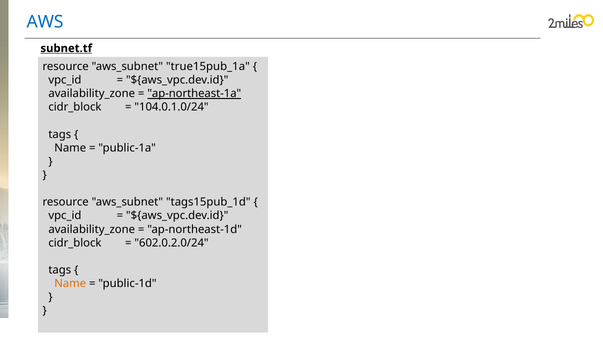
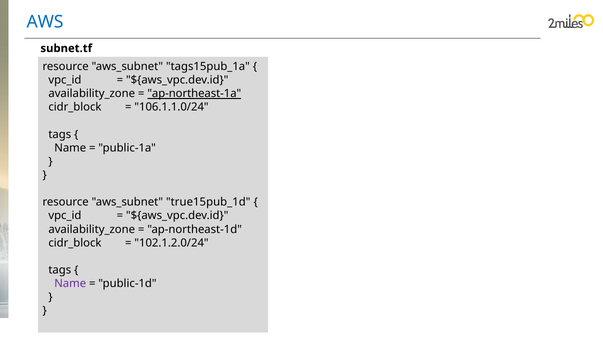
subnet.tf underline: present -> none (66, 48)
true15pub_1a: true15pub_1a -> tags15pub_1a (208, 67)
104.0.1.0/24: 104.0.1.0/24 -> 106.1.1.0/24 (172, 107)
tags15pub_1d: tags15pub_1d -> true15pub_1d (208, 202)
602.0.2.0/24: 602.0.2.0/24 -> 102.1.2.0/24 (172, 243)
Name colour: orange -> purple (70, 284)
